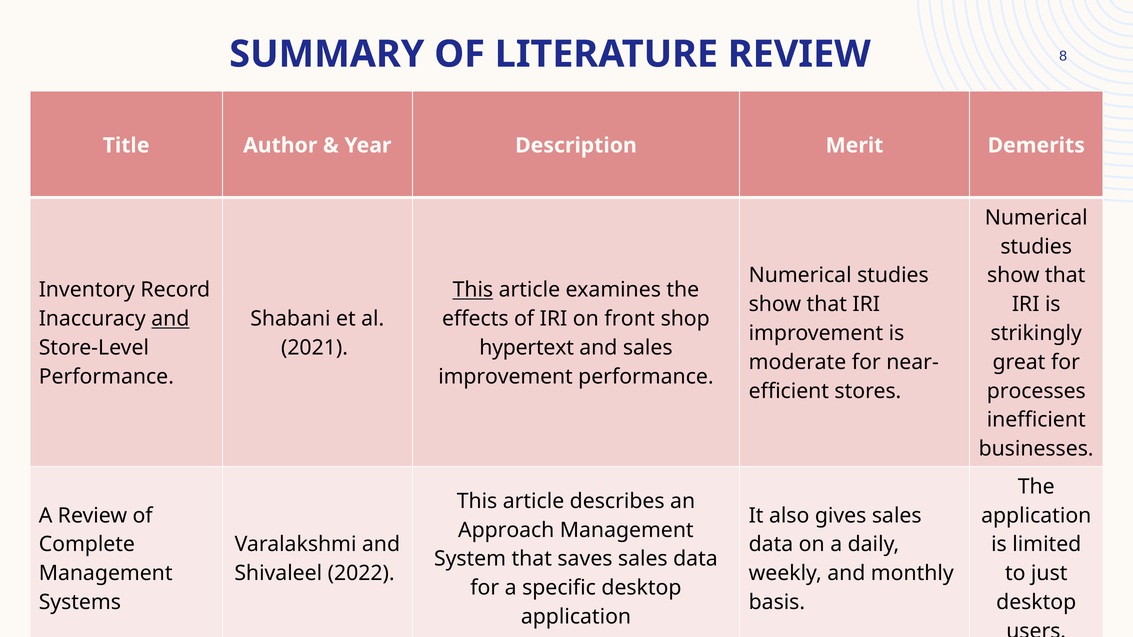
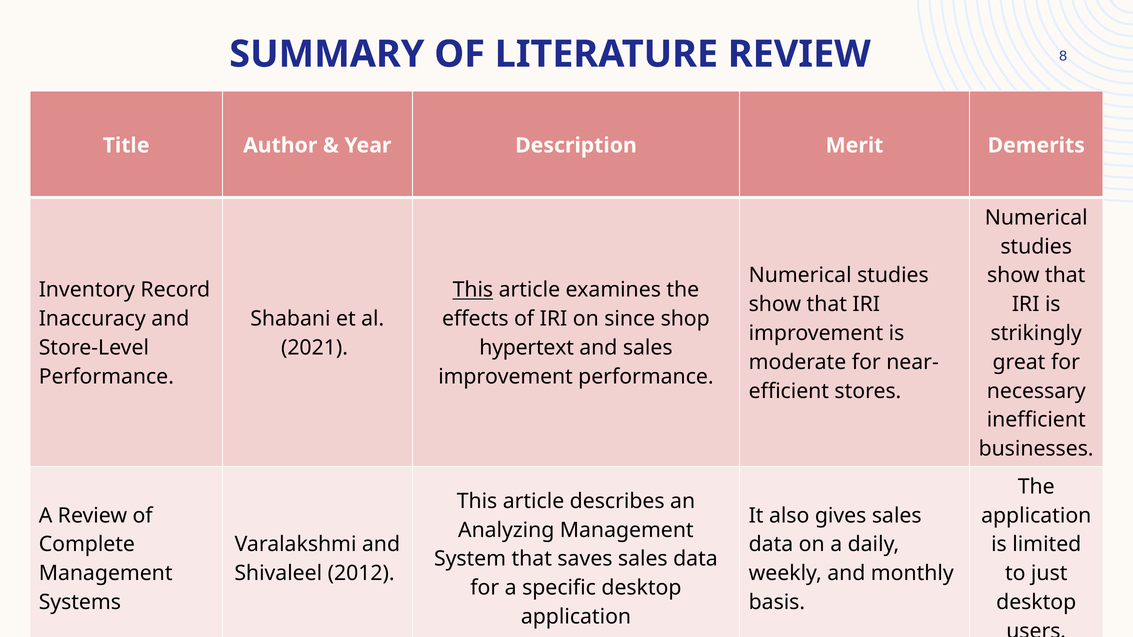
and underline: present -> none (170, 319)
front: front -> since (630, 319)
processes: processes -> necessary (1036, 391)
Approach: Approach -> Analyzing (506, 530)
2022: 2022 -> 2012 (361, 574)
